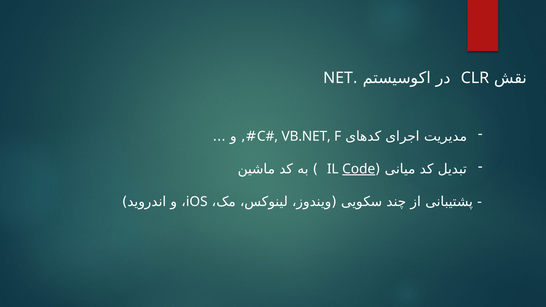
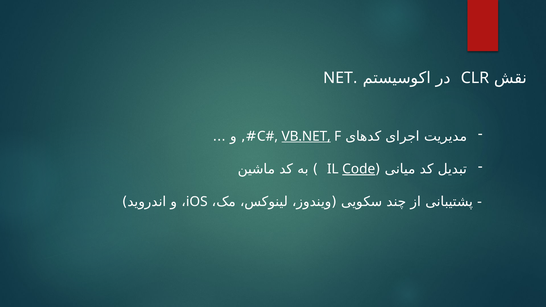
VB.NET underline: none -> present (306, 136)
